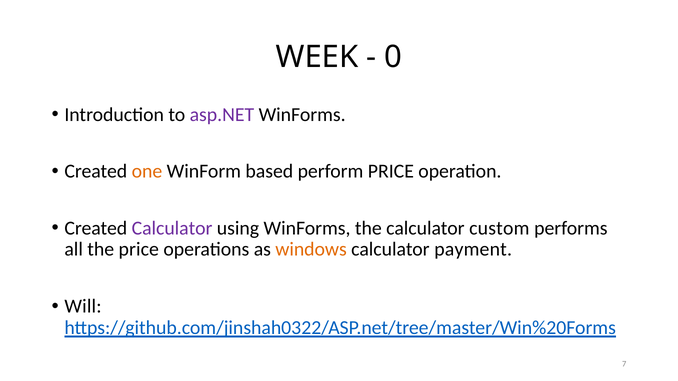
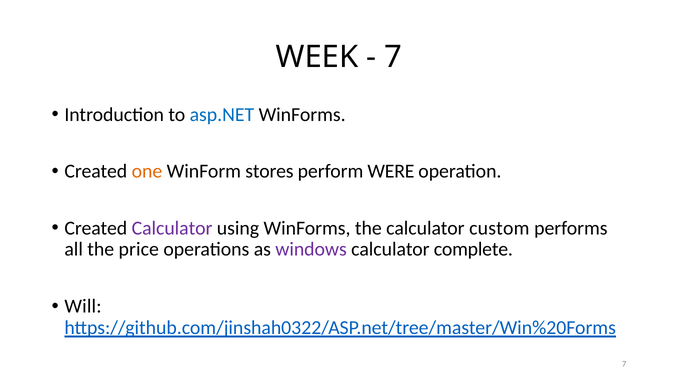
0: 0 -> 7 (393, 57)
asp.NET colour: purple -> blue (222, 115)
based: based -> stores (269, 171)
perform PRICE: PRICE -> WERE (391, 171)
windows colour: orange -> purple (311, 250)
payment: payment -> complete (473, 250)
